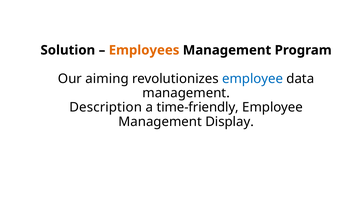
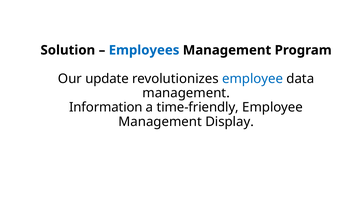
Employees colour: orange -> blue (144, 50)
aiming: aiming -> update (107, 79)
Description: Description -> Information (106, 107)
